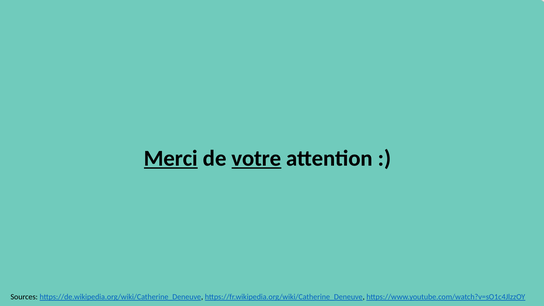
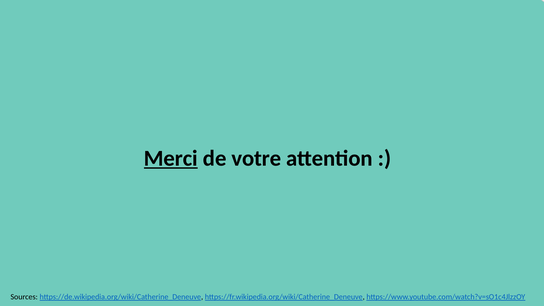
votre underline: present -> none (256, 158)
